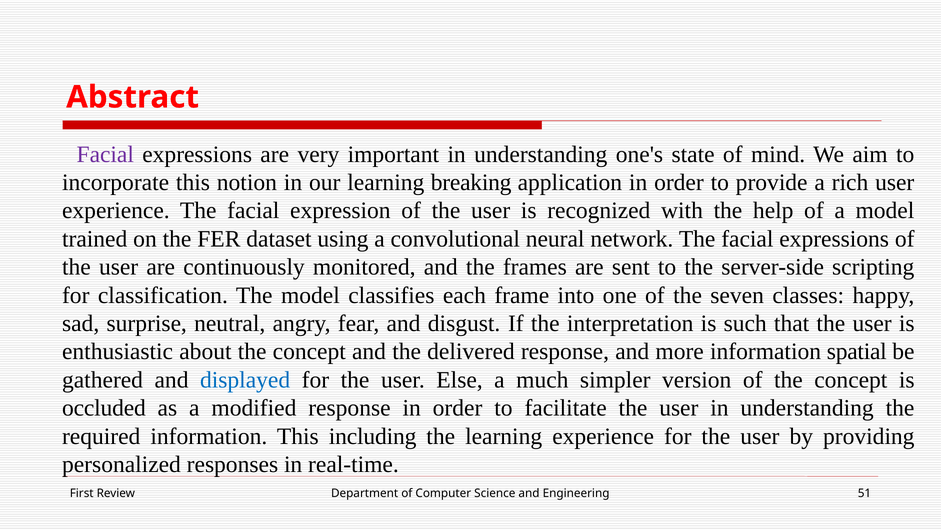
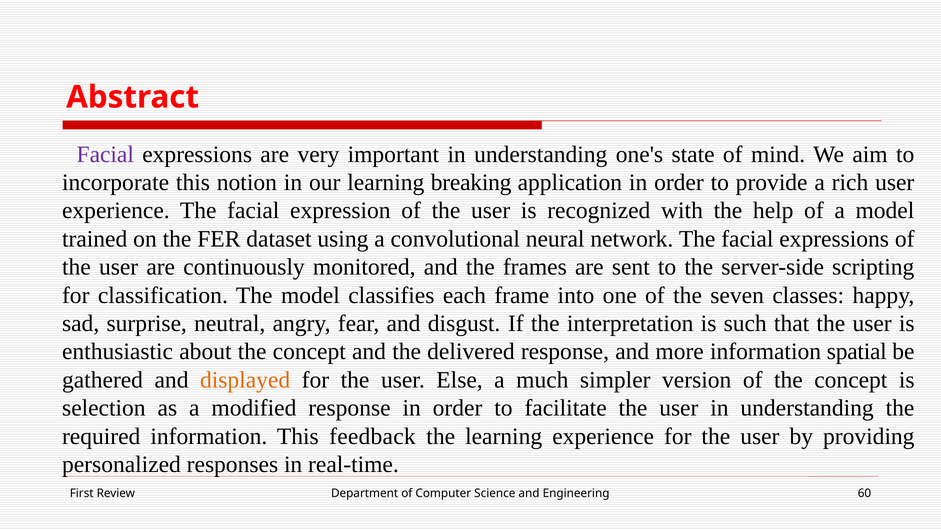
displayed colour: blue -> orange (245, 380)
occluded: occluded -> selection (104, 408)
including: including -> feedback (372, 437)
51: 51 -> 60 (864, 493)
